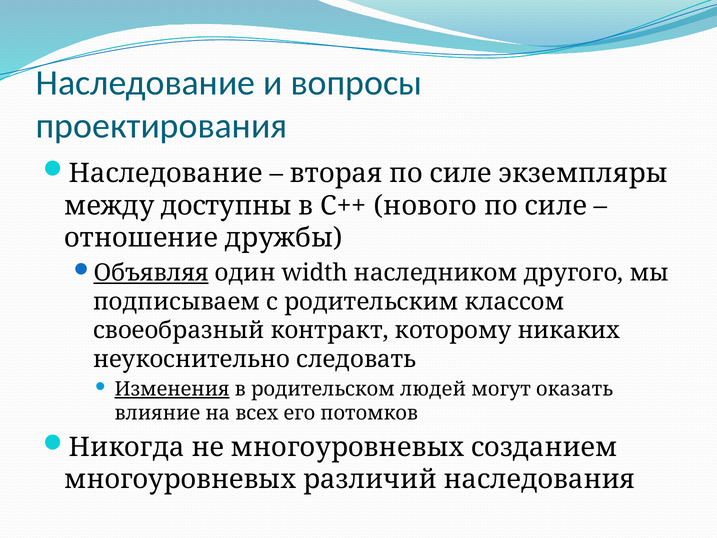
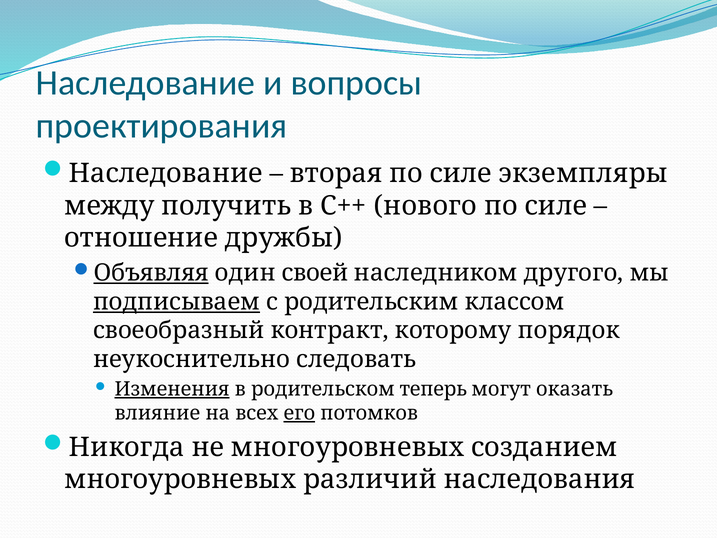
доступны: доступны -> получить (226, 206)
width: width -> своей (315, 273)
подписываем underline: none -> present (177, 302)
никаких: никаких -> порядок (569, 330)
людей: людей -> теперь (433, 389)
его underline: none -> present (299, 413)
